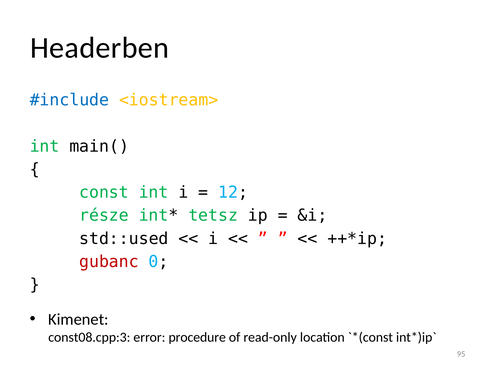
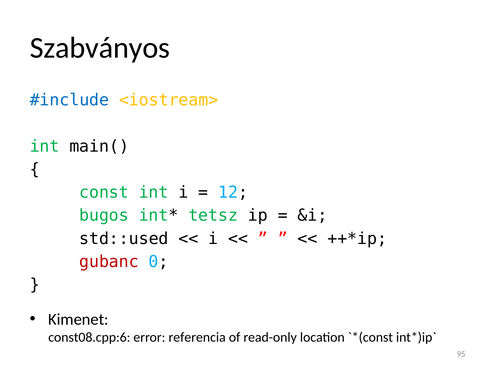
Headerben: Headerben -> Szabványos (100, 48)
része: része -> bugos (104, 216)
const08.cpp:3: const08.cpp:3 -> const08.cpp:6 (89, 338)
procedure: procedure -> referencia (197, 338)
